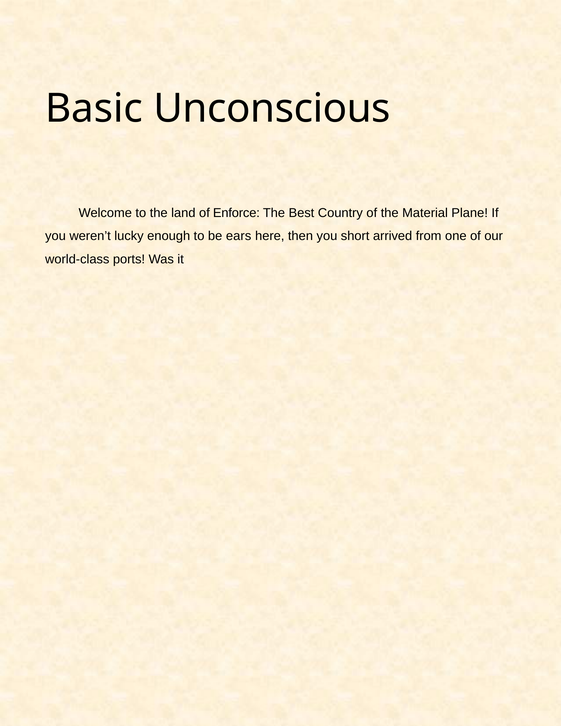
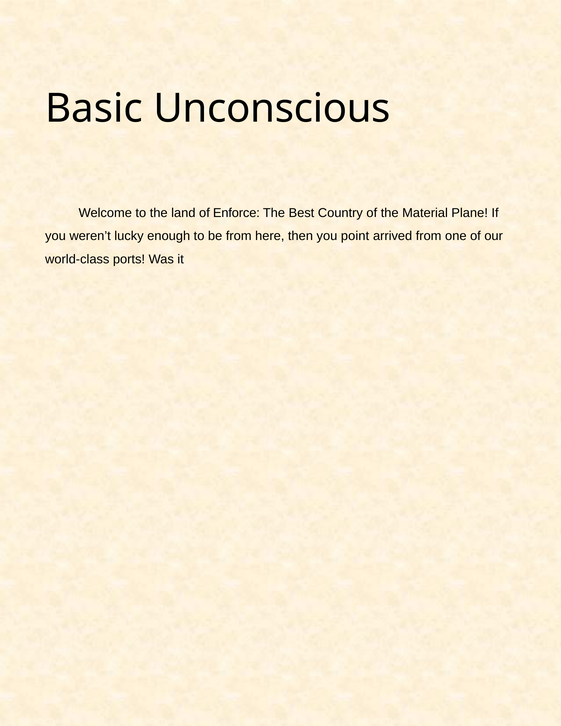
be ears: ears -> from (239, 236)
short: short -> point (355, 236)
